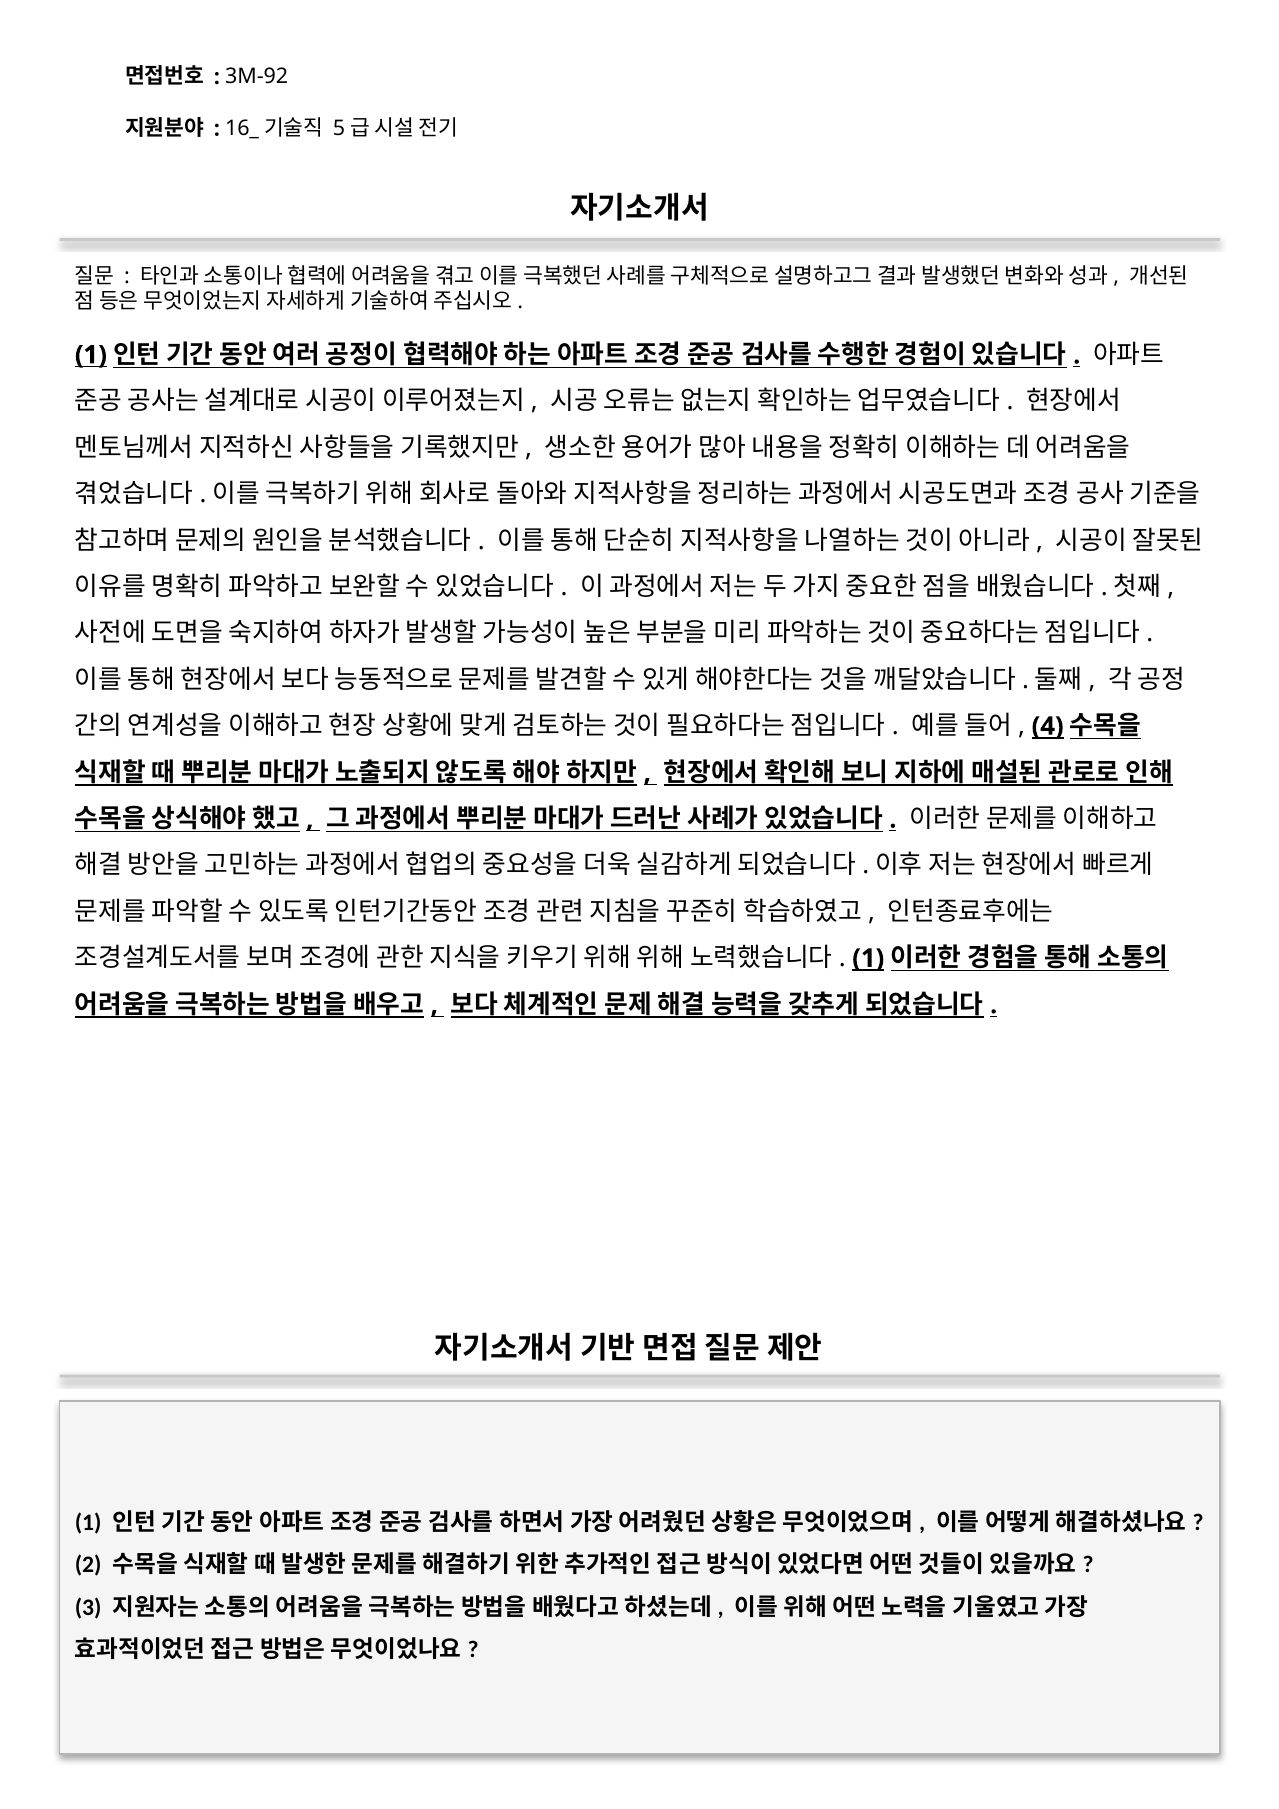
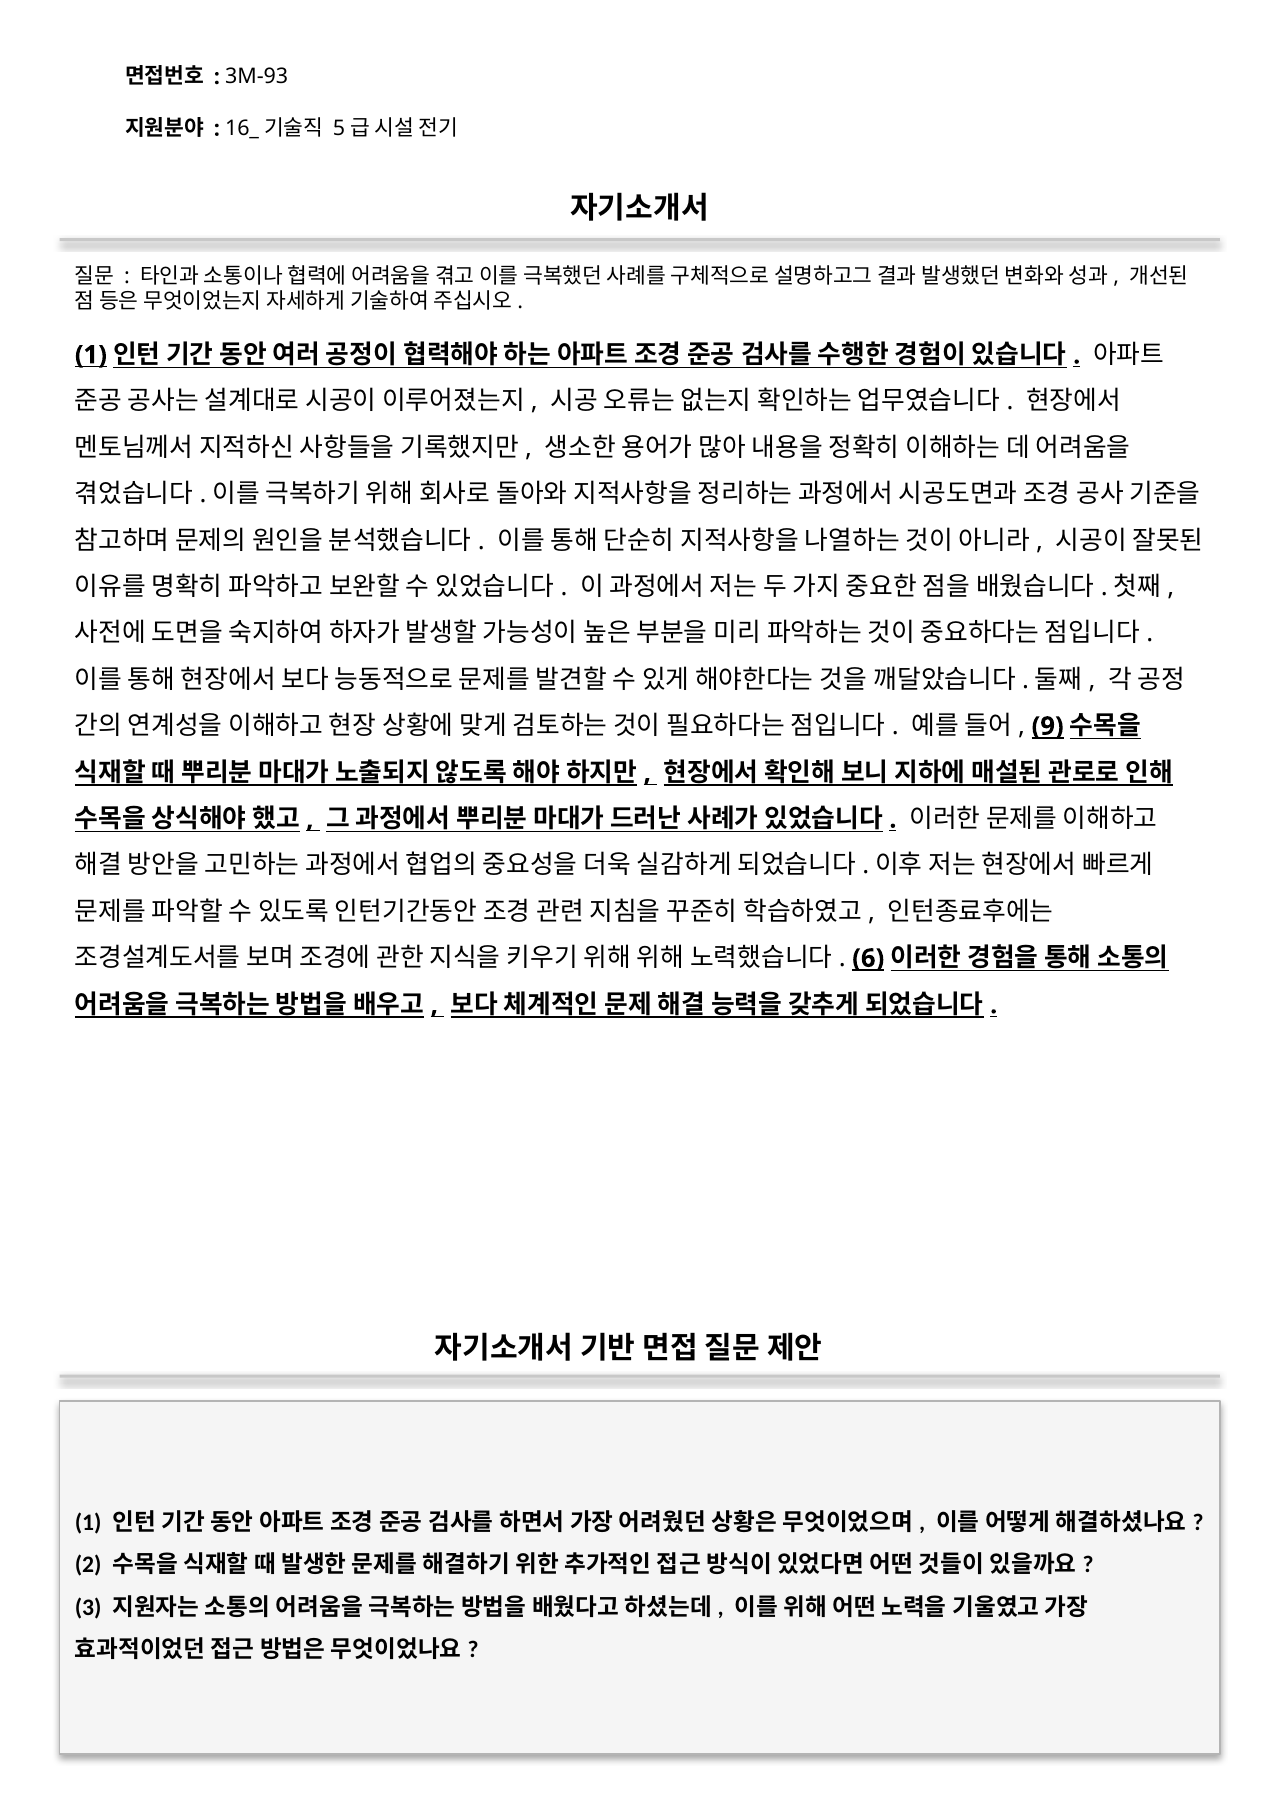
3M-92: 3M-92 -> 3M-93 (257, 77)
4: 4 -> 9 (1048, 726)
1: 1 -> 6 (868, 958)
